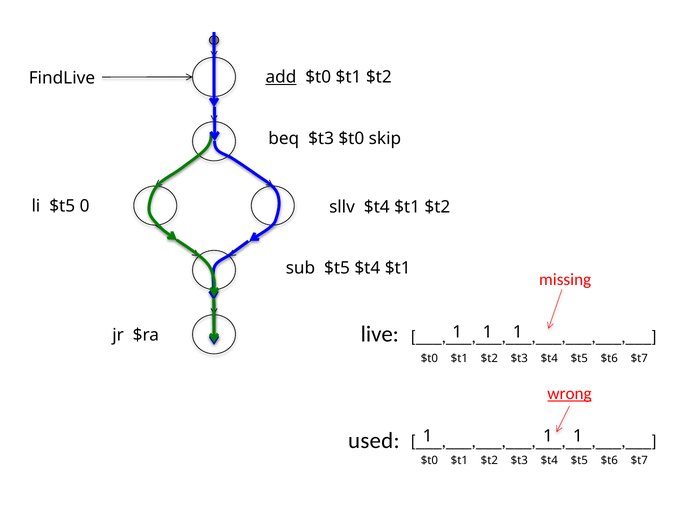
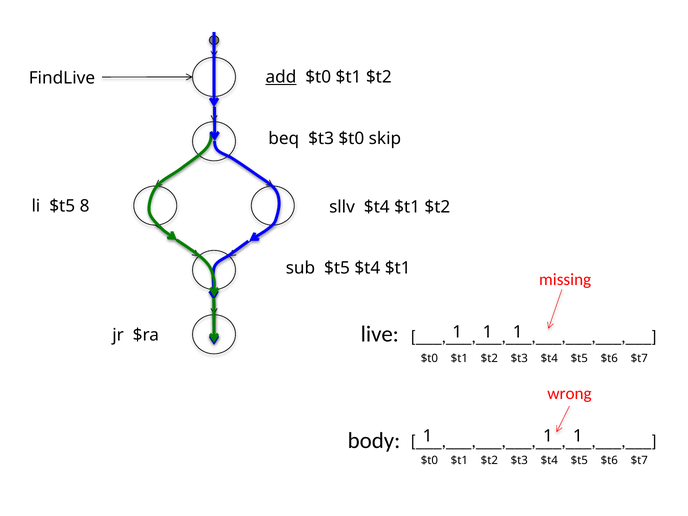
0: 0 -> 8 (85, 206)
wrong underline: present -> none (569, 393)
used: used -> body (374, 441)
